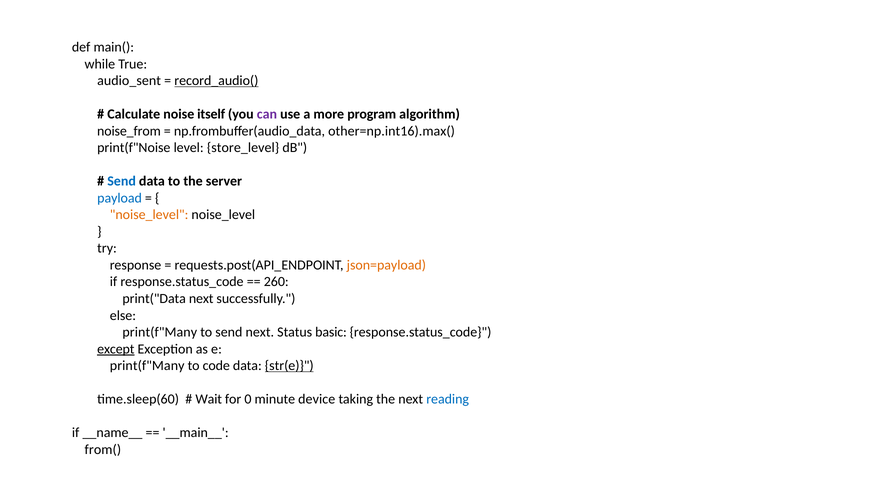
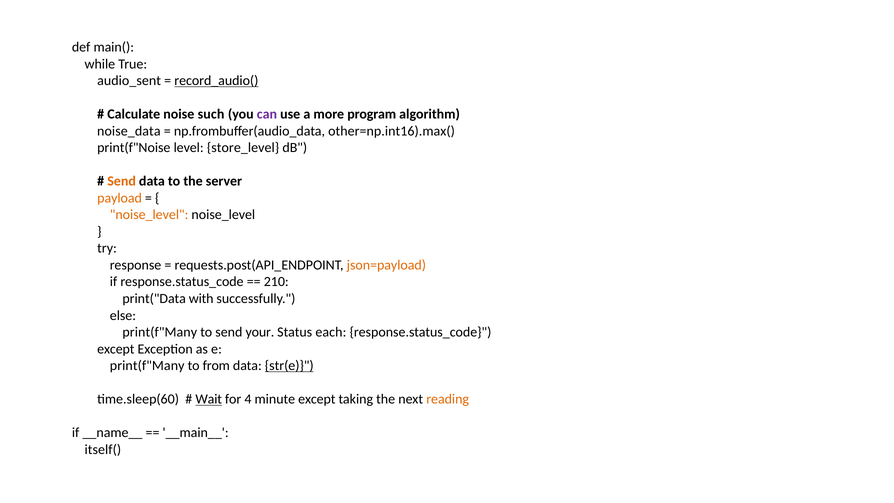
itself: itself -> such (211, 114)
noise_from: noise_from -> noise_data (129, 131)
Send colour: blue -> orange (122, 181)
payload colour: blue -> orange (120, 198)
260: 260 -> 210 (276, 282)
print("Data next: next -> with (201, 299)
send next: next -> your (260, 332)
basic: basic -> each (331, 332)
except underline: present -> none (116, 349)
code: code -> from (216, 366)
Wait underline: none -> present (209, 399)
0: 0 -> 4 (248, 399)
minute device: device -> except (317, 399)
reading colour: blue -> orange (448, 399)
from(: from( -> itself( (103, 449)
